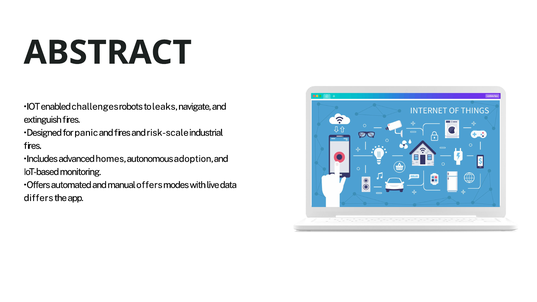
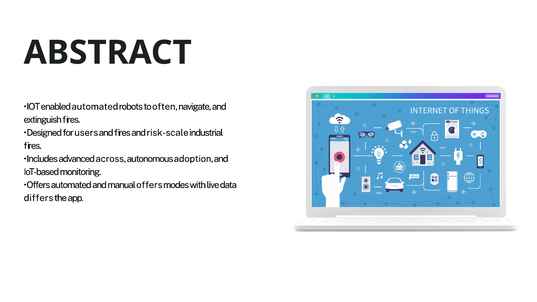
enabled challenges: challenges -> automated (95, 107)
leaks: leaks -> often (165, 107)
panic: panic -> users (86, 133)
homes: homes -> across (111, 159)
